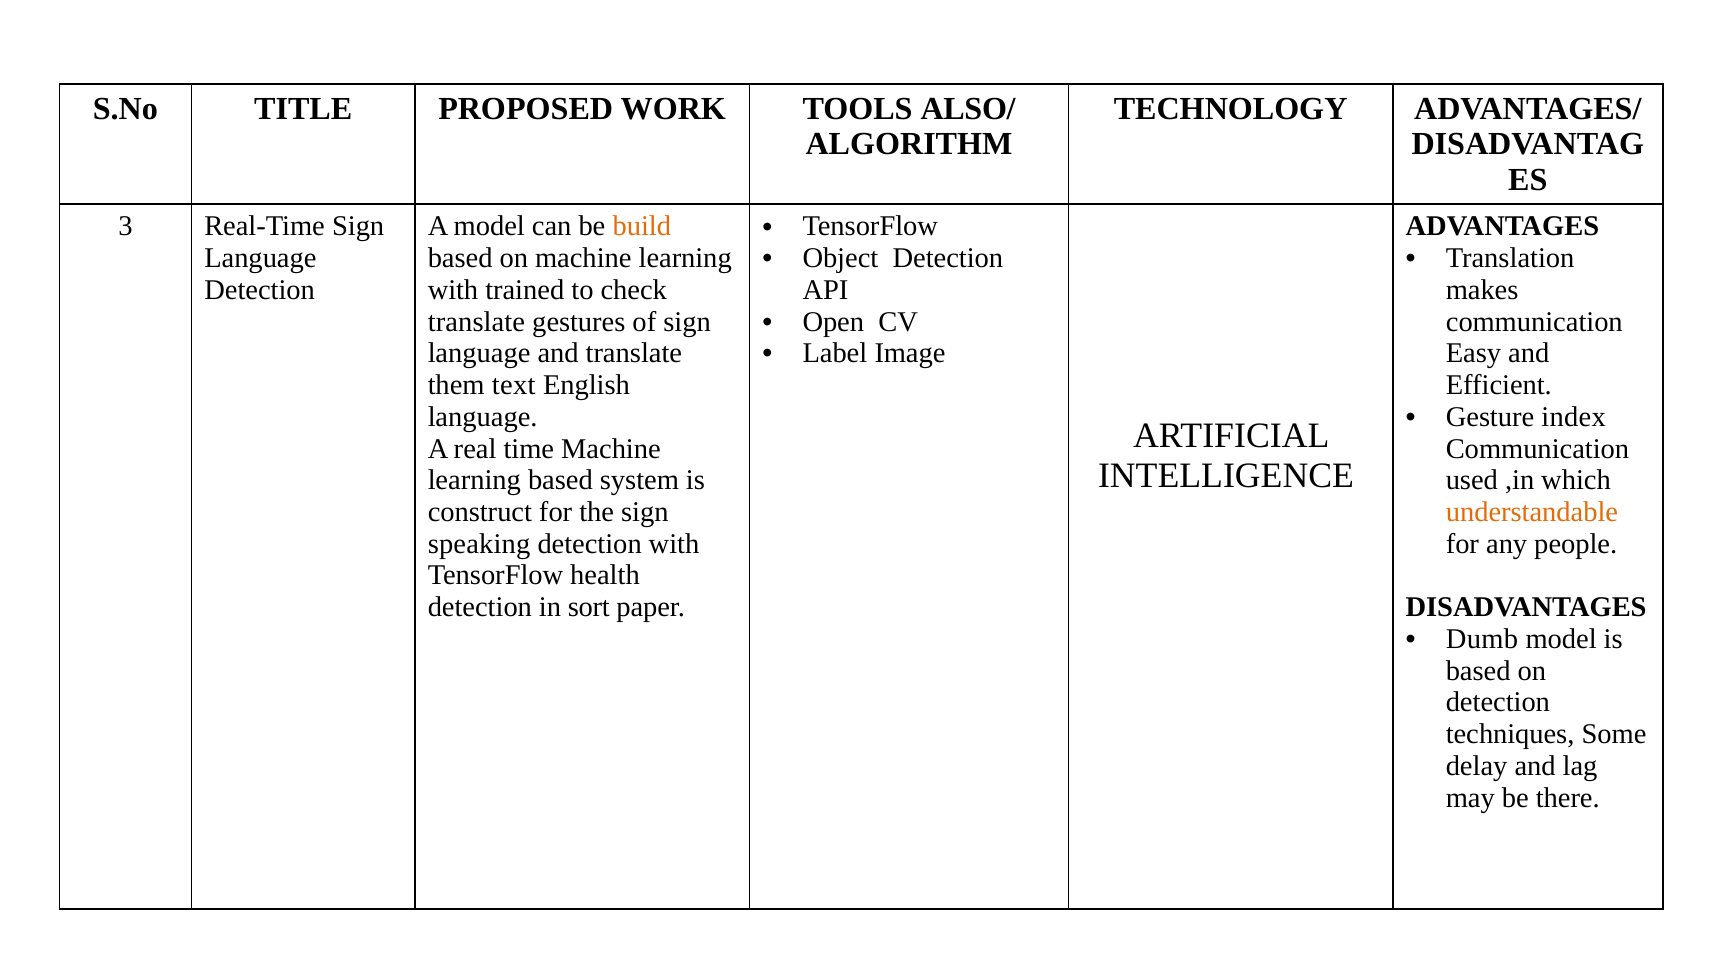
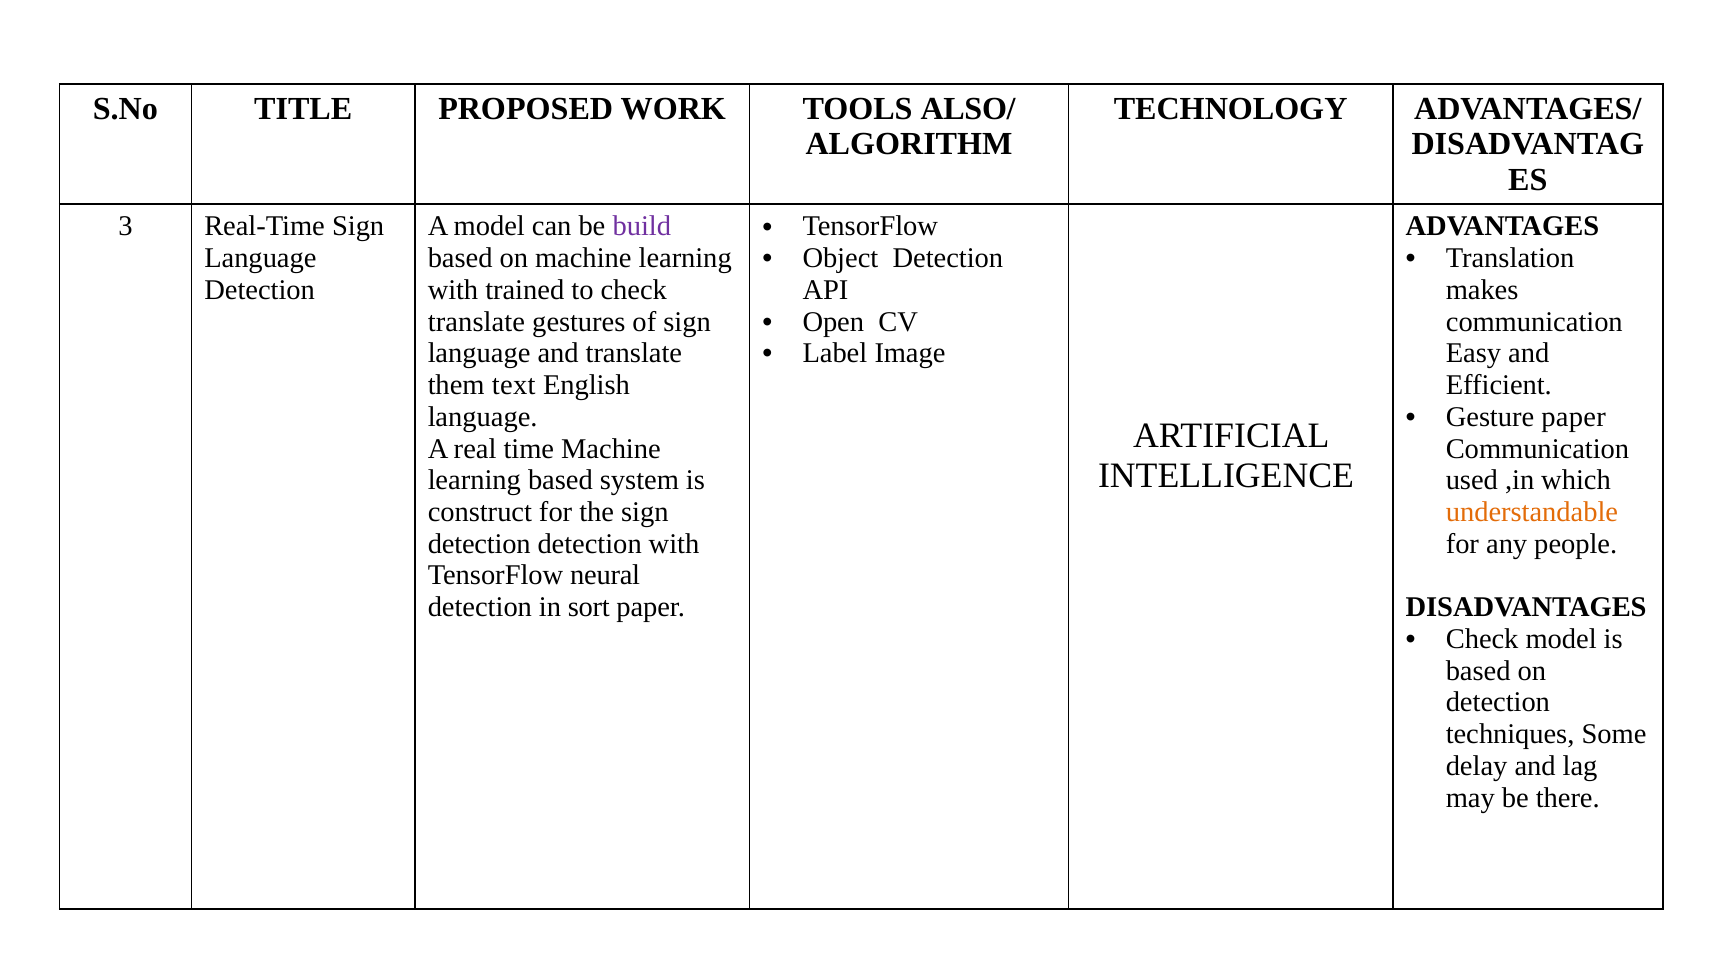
build colour: orange -> purple (642, 227)
Gesture index: index -> paper (1574, 417)
speaking: speaking -> detection (479, 544)
health: health -> neural (605, 576)
Dumb: Dumb -> Check (1482, 639)
